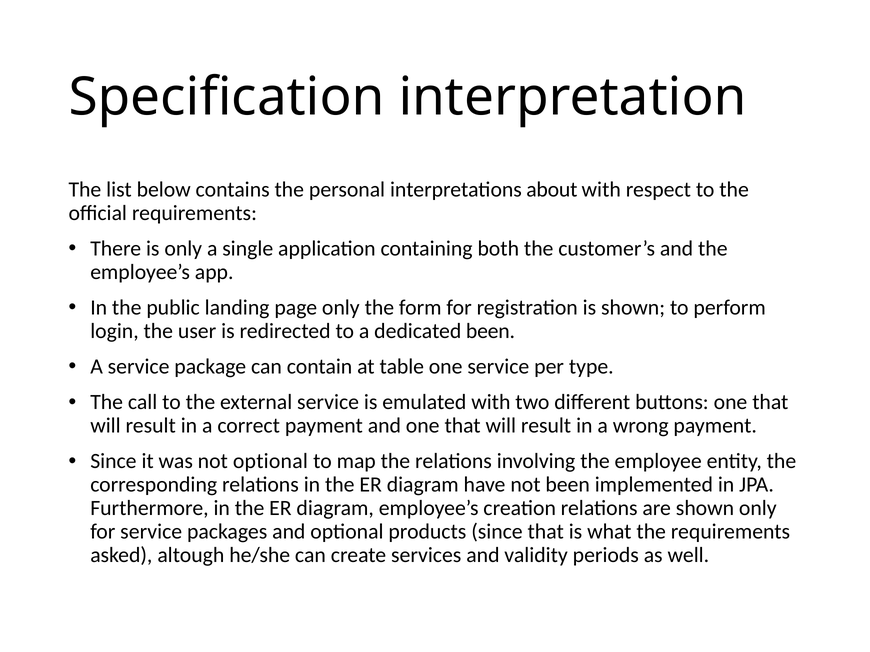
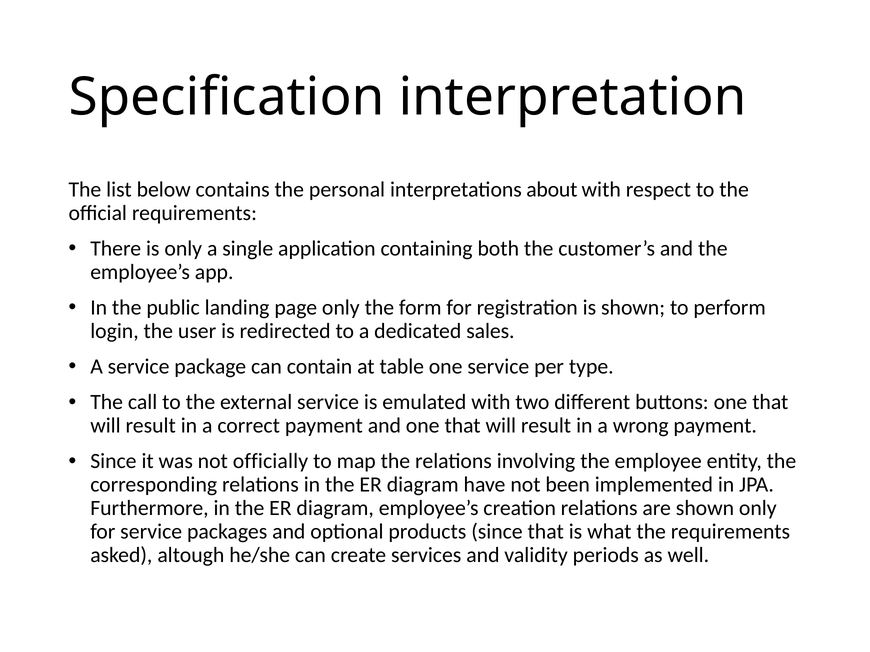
dedicated been: been -> sales (490, 331)
not optional: optional -> officially (270, 462)
